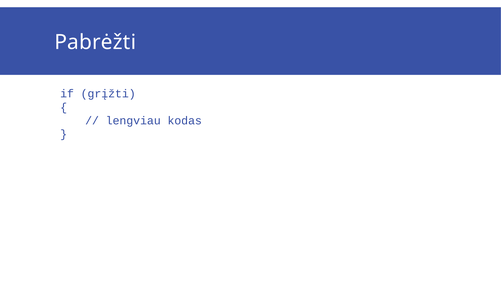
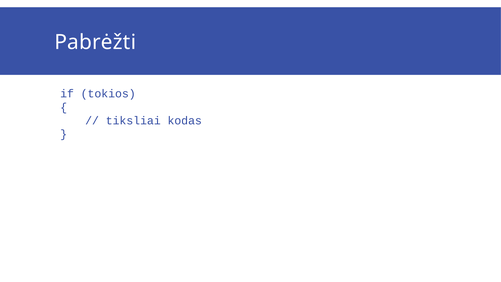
grįžti: grįžti -> tokios (108, 94)
lengviau: lengviau -> tiksliai (133, 121)
